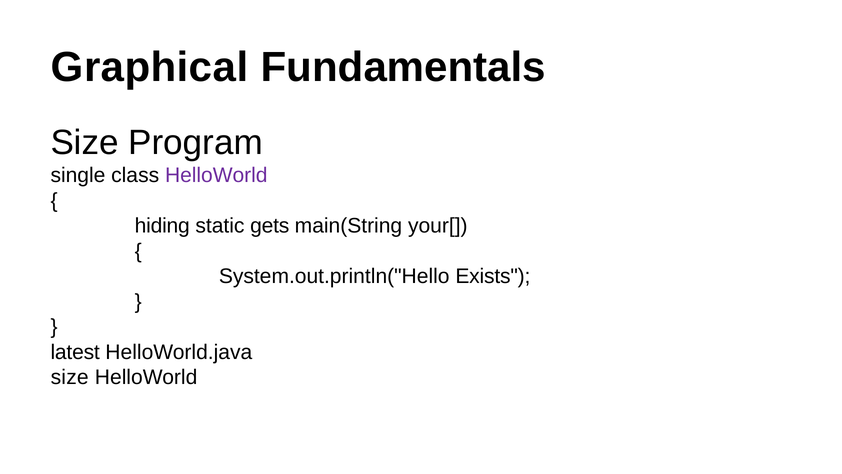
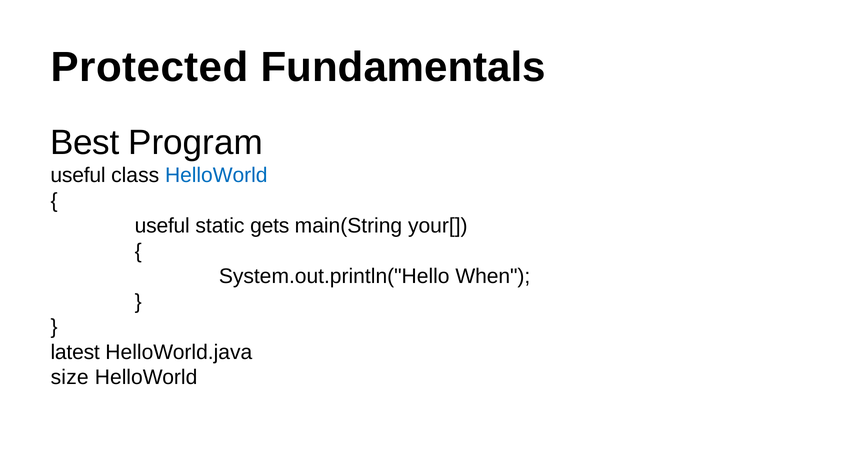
Graphical: Graphical -> Protected (150, 67)
Size: Size -> Best (85, 142)
single: single -> useful (78, 175)
HelloWorld colour: purple -> blue (216, 175)
hiding: hiding -> useful (162, 226)
Exists: Exists -> When (493, 276)
